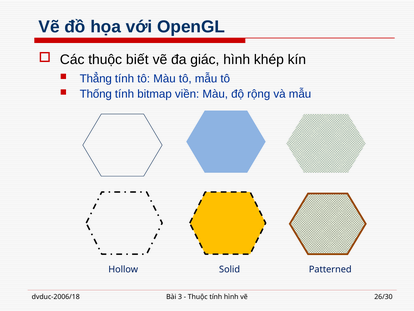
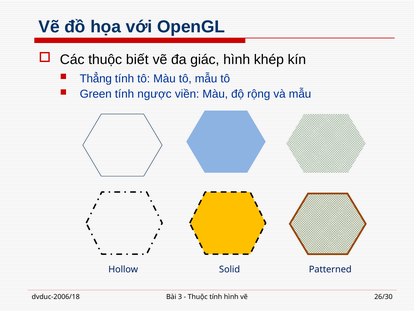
Thống: Thống -> Green (96, 94)
bitmap: bitmap -> ngược (154, 94)
